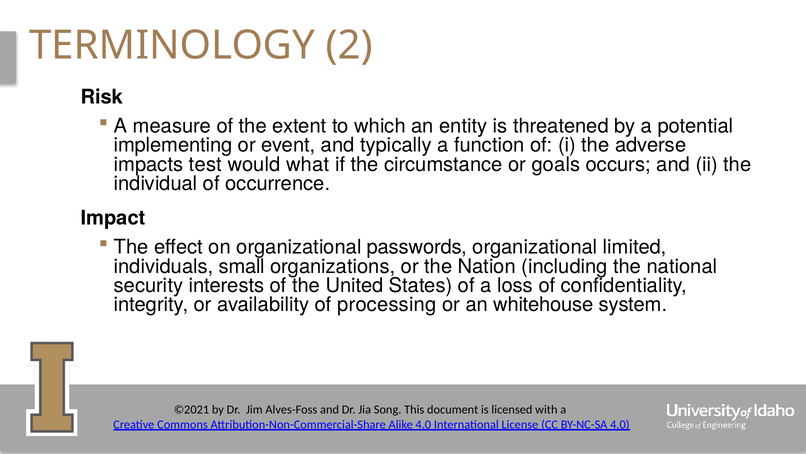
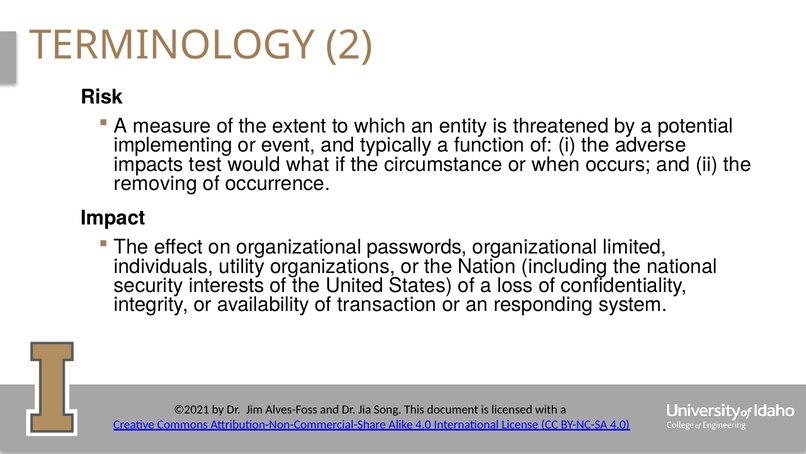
goals: goals -> when (556, 164)
individual: individual -> removing (156, 183)
small: small -> utility (242, 266)
processing: processing -> transaction (387, 304)
whitehouse: whitehouse -> responding (543, 304)
